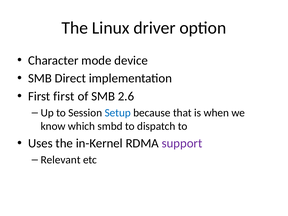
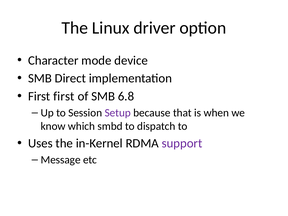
2.6: 2.6 -> 6.8 (126, 96)
Setup colour: blue -> purple (118, 113)
Relevant: Relevant -> Message (61, 160)
